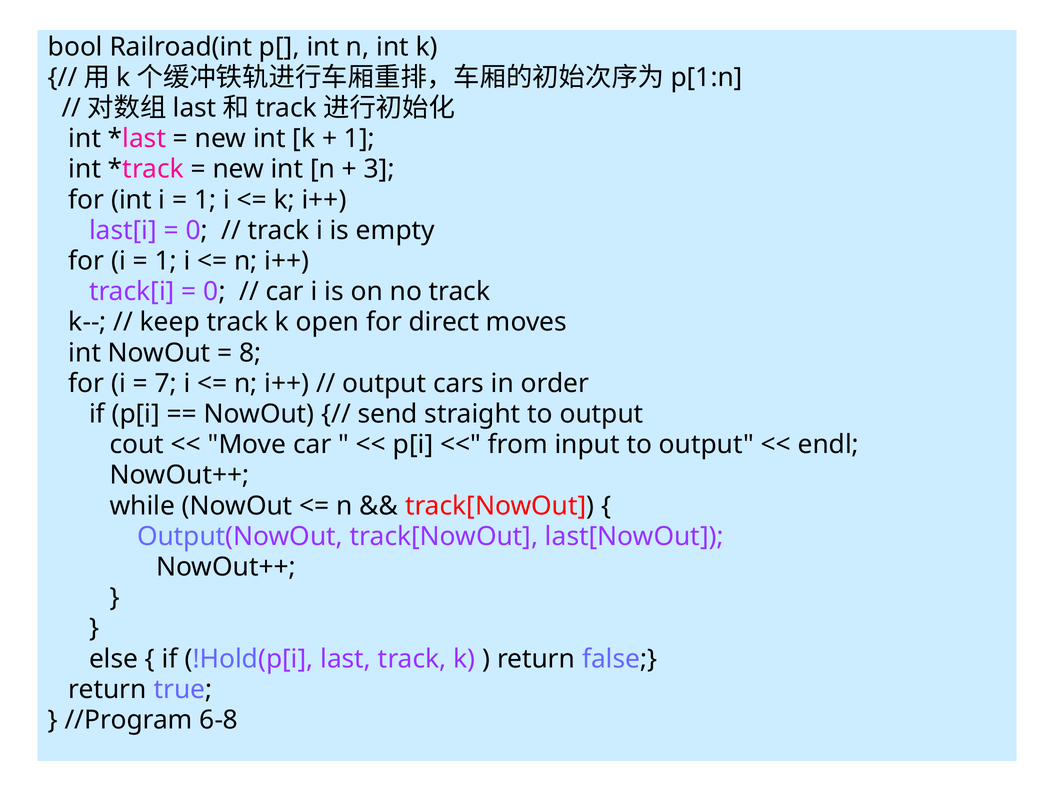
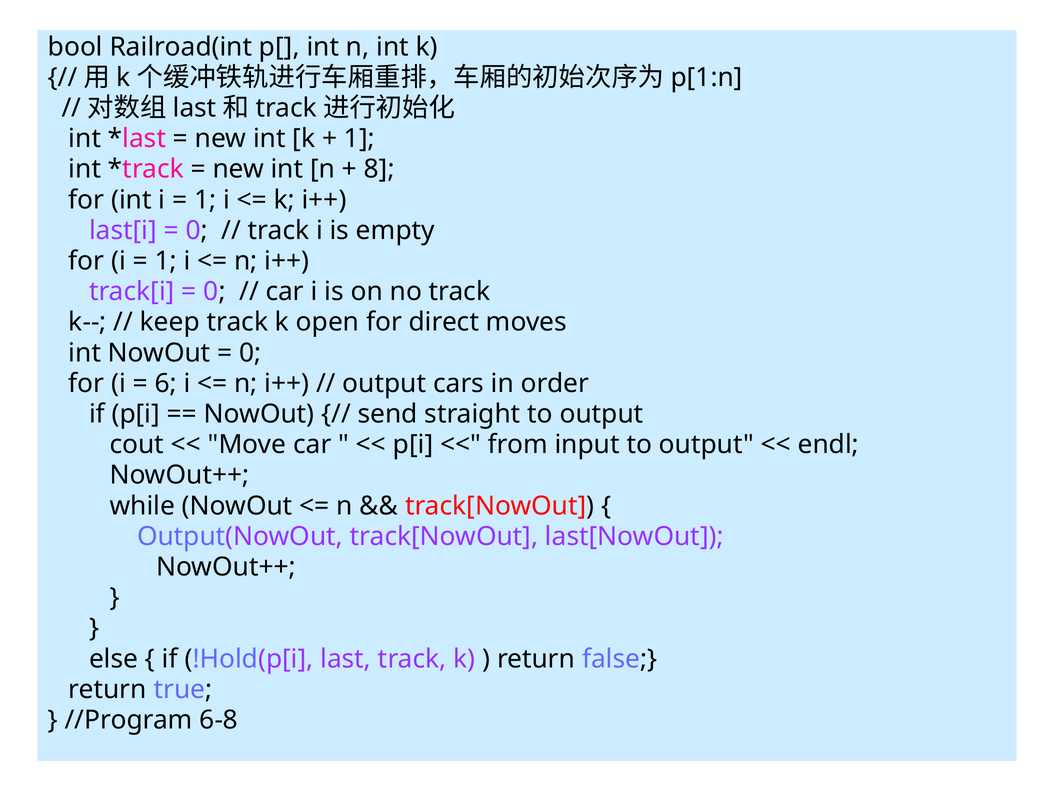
3: 3 -> 8 (379, 169)
8: 8 -> 0 (250, 353)
7: 7 -> 6 (166, 384)
